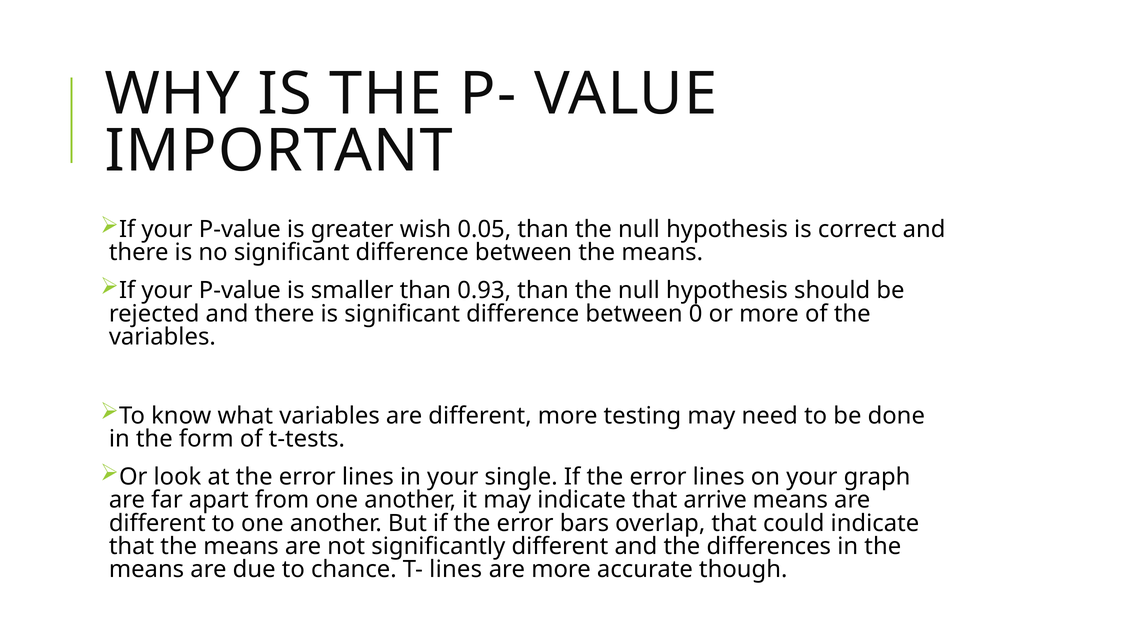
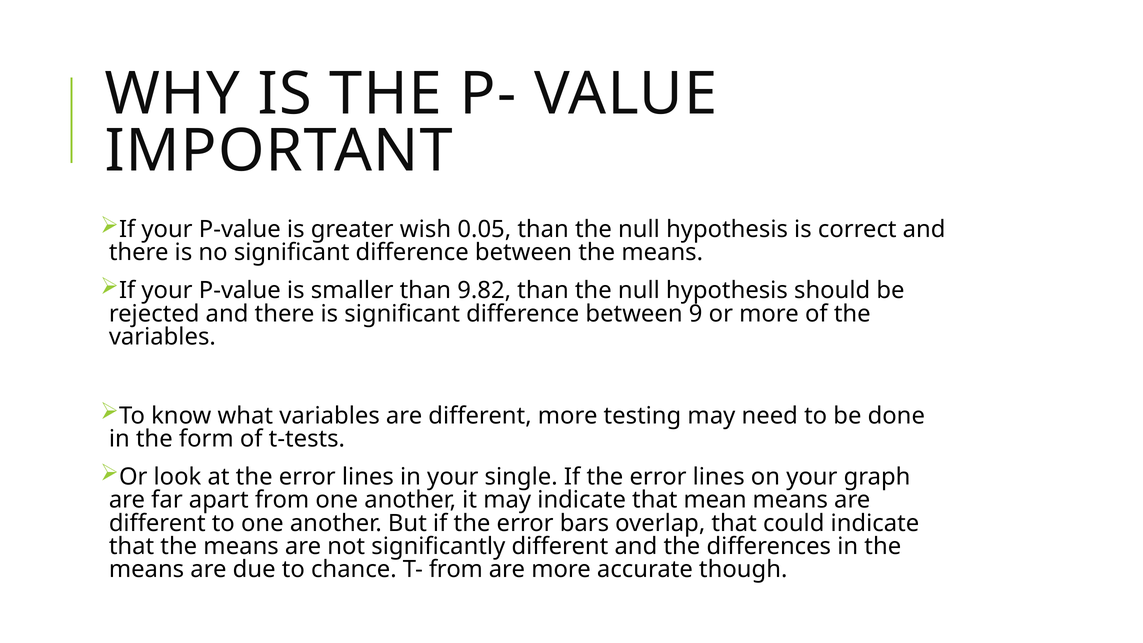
0.93: 0.93 -> 9.82 (484, 291)
0: 0 -> 9 (696, 314)
arrive: arrive -> mean (715, 500)
T- lines: lines -> from (456, 569)
